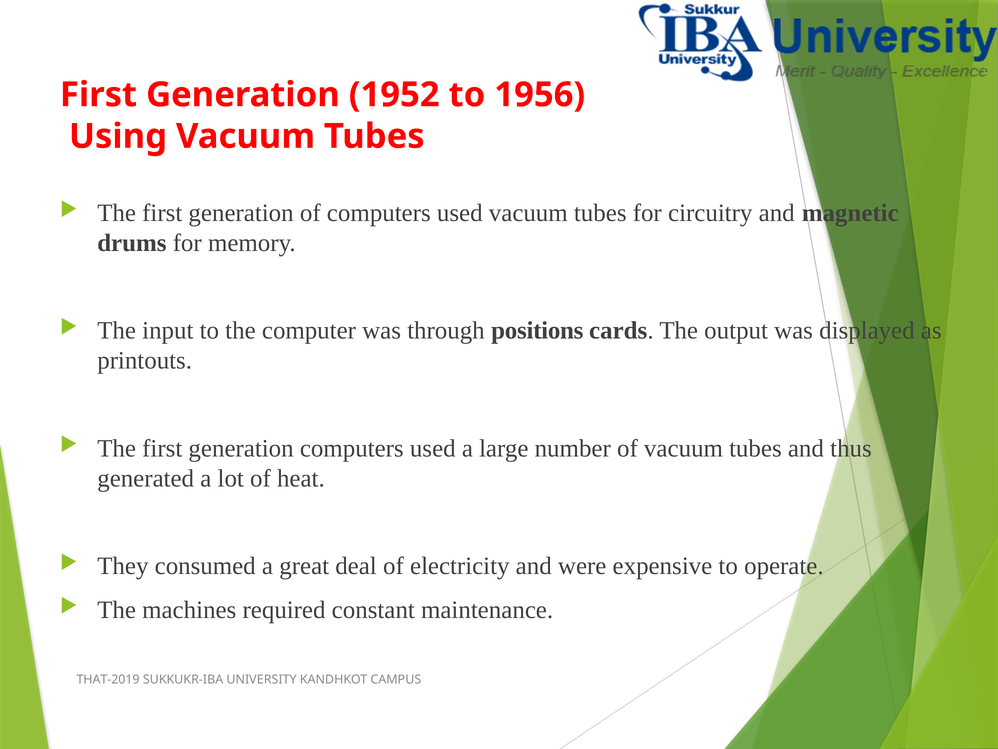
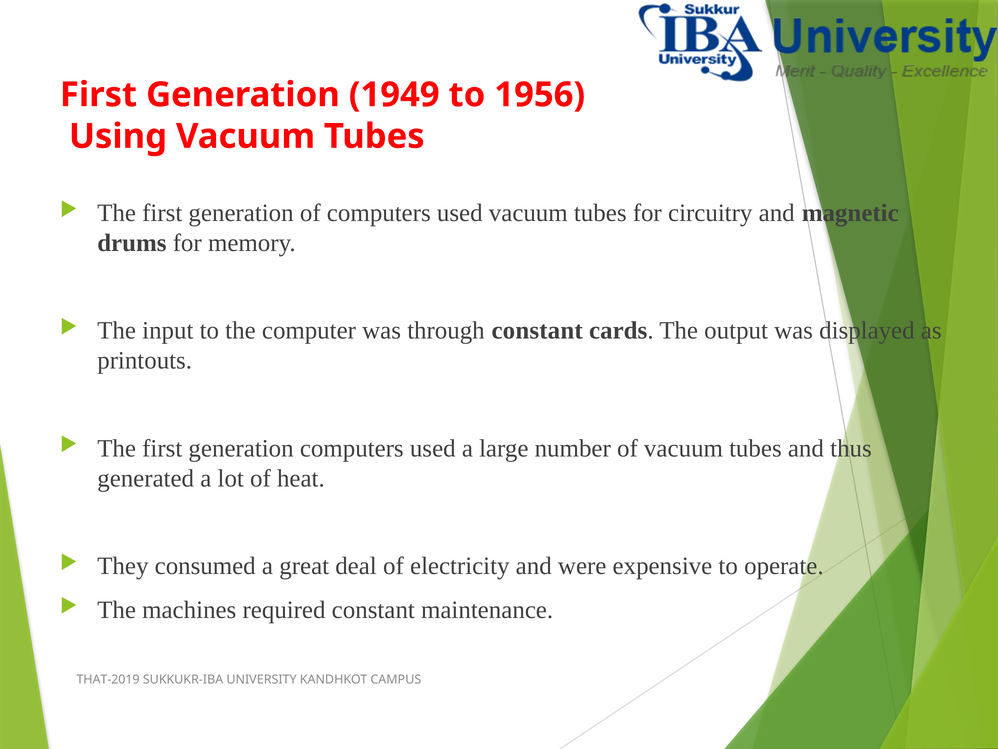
1952: 1952 -> 1949 (394, 95)
through positions: positions -> constant (537, 331)
